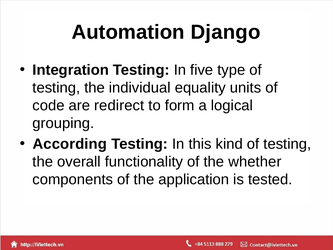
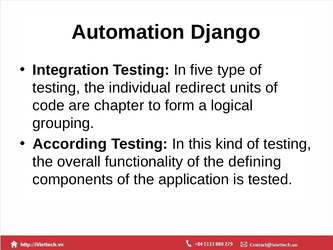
equality: equality -> redirect (200, 88)
redirect: redirect -> chapter (119, 105)
whether: whether -> defining (255, 162)
